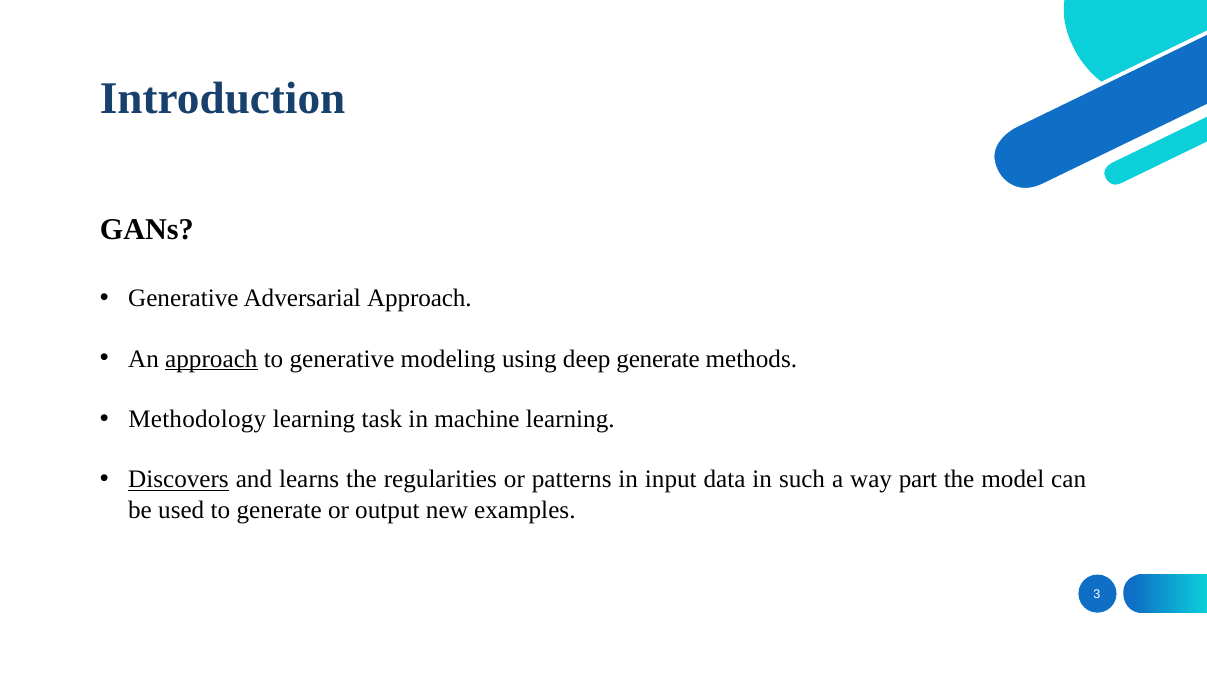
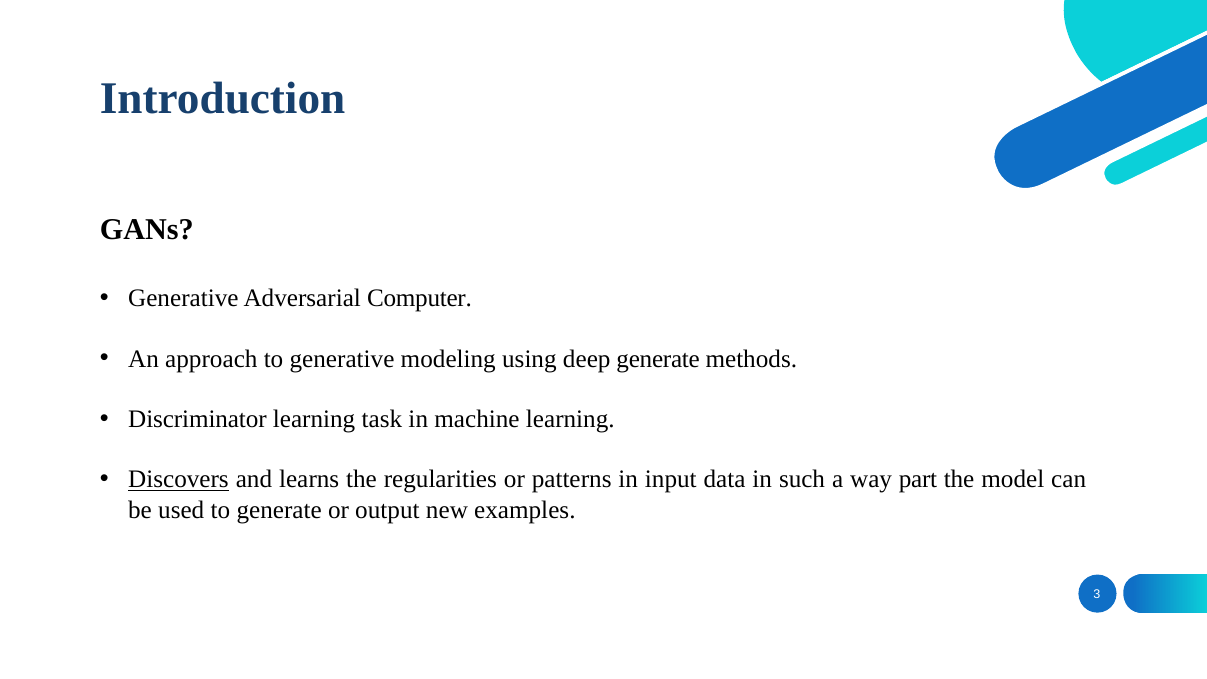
Adversarial Approach: Approach -> Computer (419, 298)
approach underline: present -> none (211, 359)
Methodology: Methodology -> Discriminator (197, 419)
